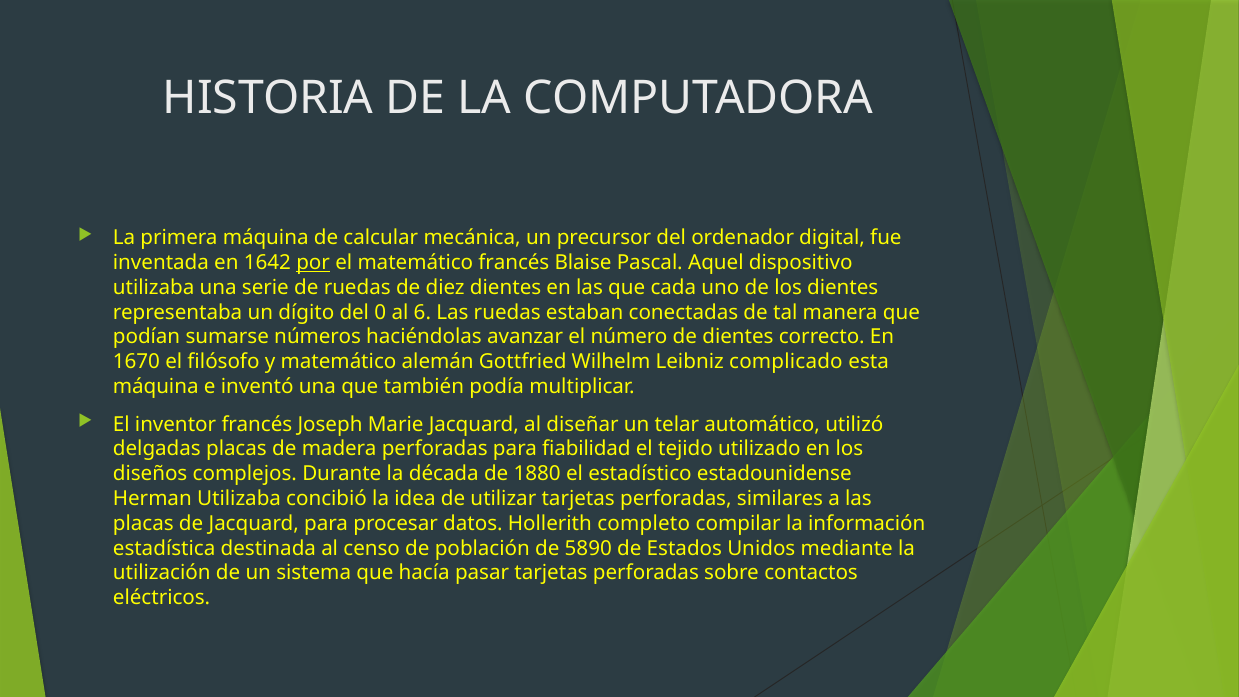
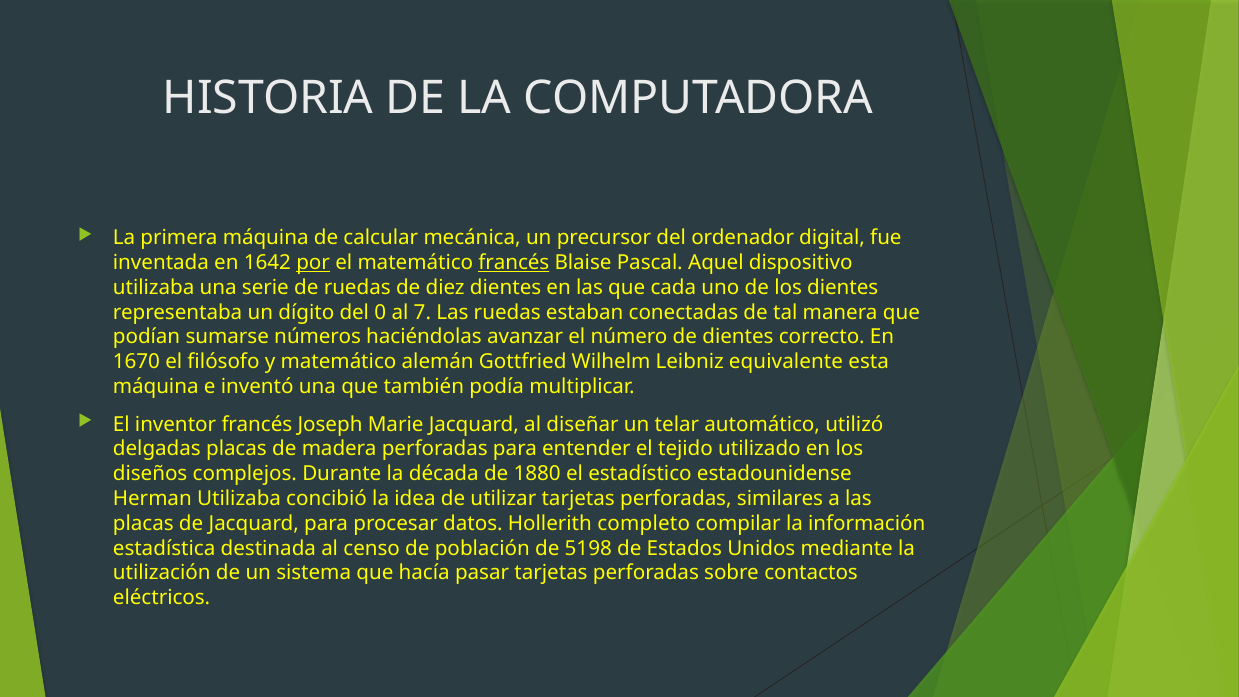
francés underline: none -> present (514, 263)
6: 6 -> 7 (422, 312)
complicado: complicado -> equivalente (786, 362)
fiabilidad: fiabilidad -> entender (586, 449)
5890: 5890 -> 5198 (588, 548)
